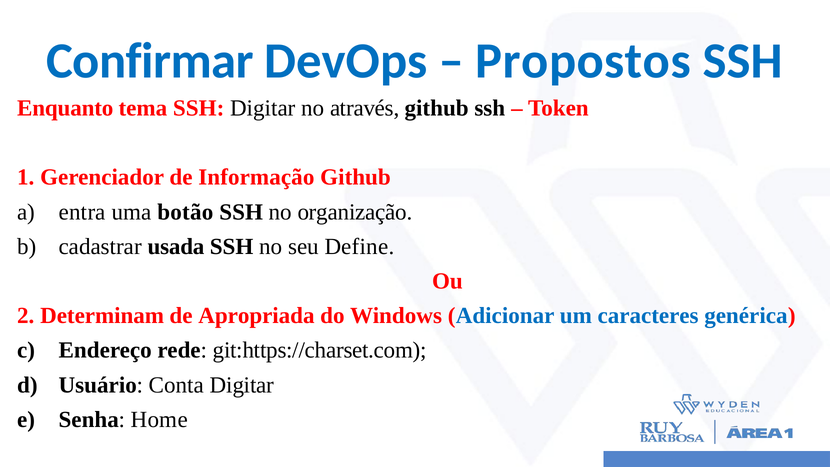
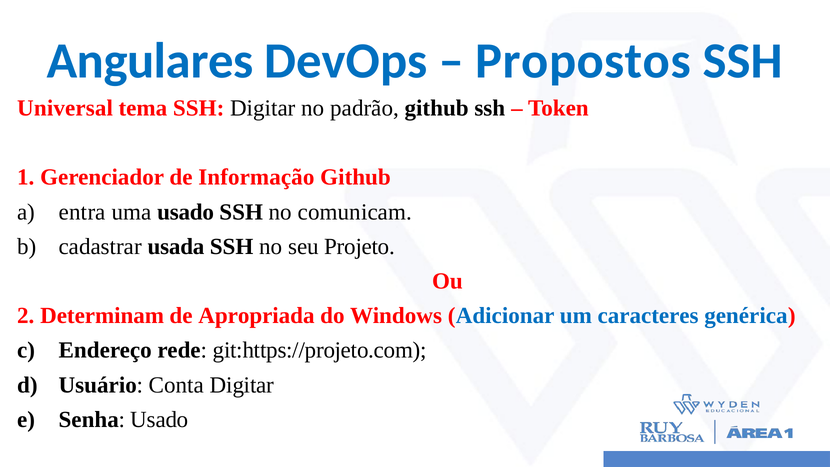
Confirmar: Confirmar -> Angulares (150, 61)
Enquanto: Enquanto -> Universal (65, 108)
através: através -> padrão (365, 108)
uma botão: botão -> usado (186, 212)
organização: organização -> comunicam (355, 212)
Define: Define -> Projeto (360, 246)
git:https://charset.com: git:https://charset.com -> git:https://projeto.com (320, 350)
Senha Home: Home -> Usado (159, 420)
